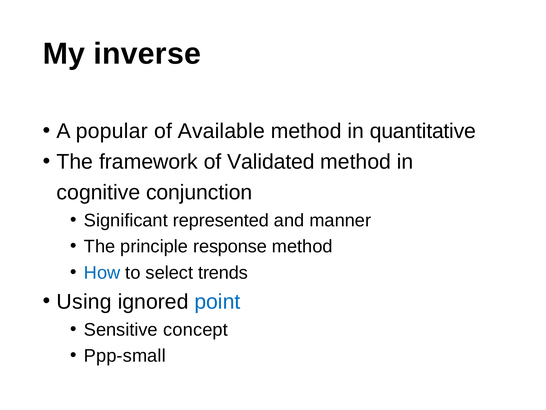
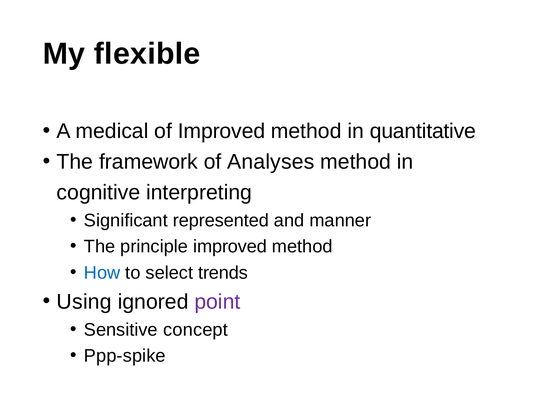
inverse: inverse -> flexible (147, 54)
popular: popular -> medical (112, 131)
of Available: Available -> Improved (221, 131)
Validated: Validated -> Analyses (271, 162)
conjunction: conjunction -> interpreting (199, 192)
principle response: response -> improved (230, 246)
point colour: blue -> purple (217, 301)
Ppp-small: Ppp-small -> Ppp-spike (125, 355)
